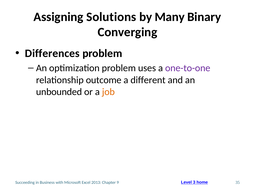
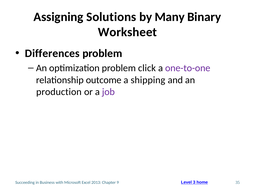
Converging: Converging -> Worksheet (127, 32)
uses: uses -> click (147, 68)
different: different -> shipping (148, 80)
unbounded: unbounded -> production (59, 92)
job colour: orange -> purple (108, 92)
